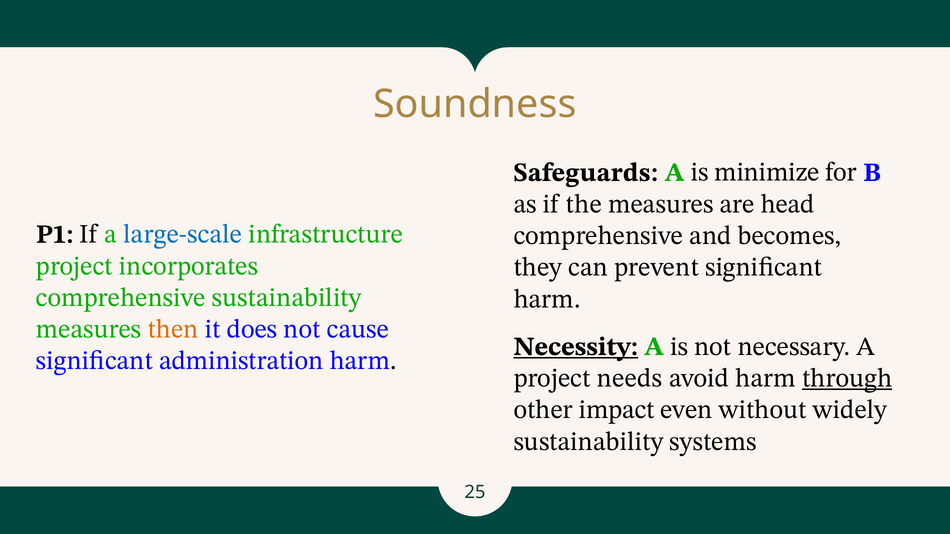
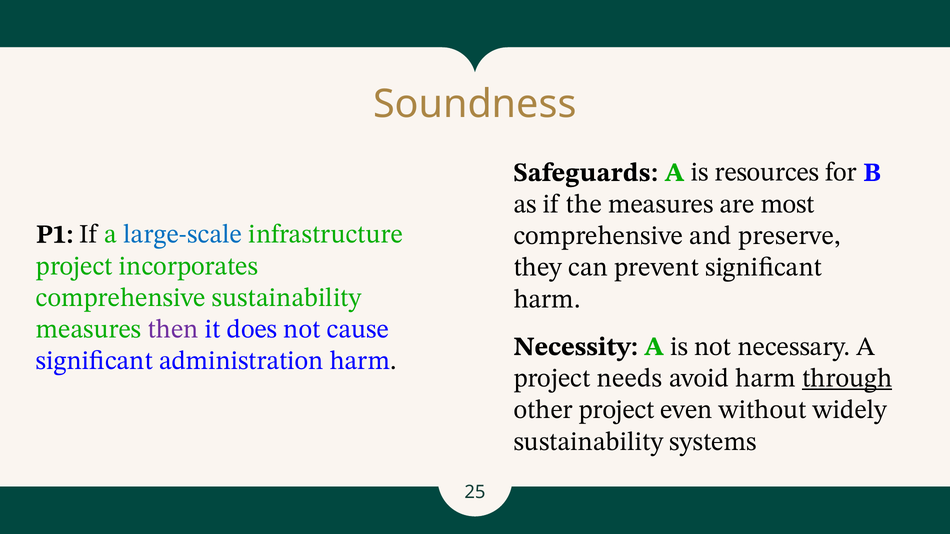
minimize: minimize -> resources (767, 172)
head: head -> most (788, 204)
becomes: becomes -> preserve (789, 236)
then colour: orange -> purple (173, 329)
Necessity underline: present -> none (576, 347)
other impact: impact -> project (617, 410)
